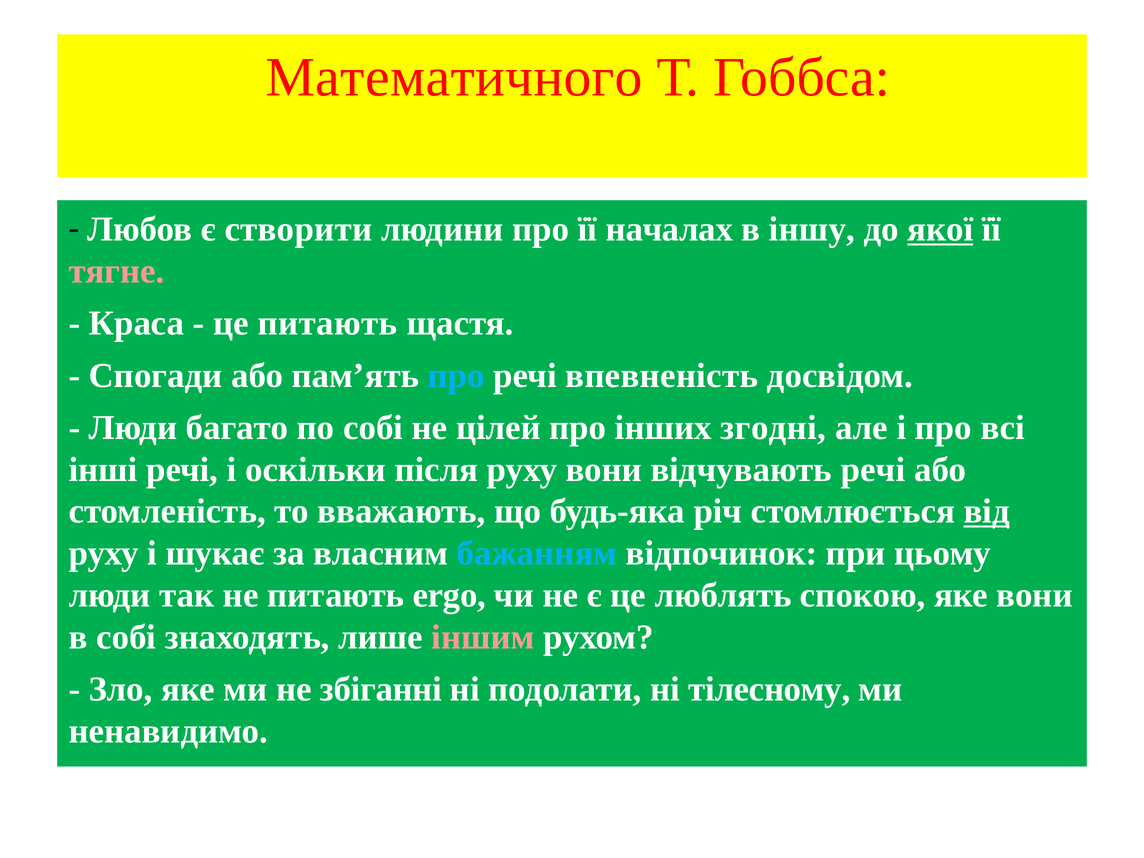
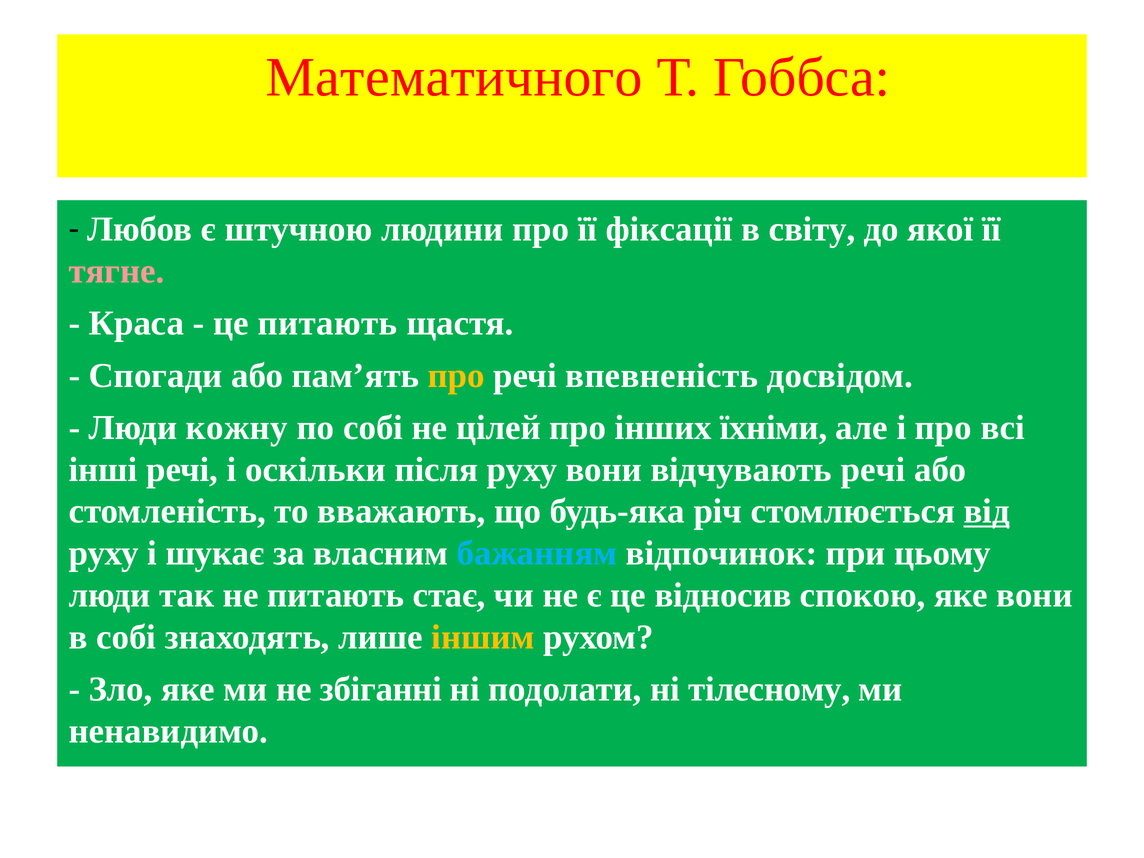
створити: створити -> штучною (299, 229)
началах: началах -> фіксації (669, 229)
іншу: іншу -> світу (812, 229)
якої underline: present -> none (940, 229)
про colour: light blue -> yellow (456, 375)
багато: багато -> кожну (237, 428)
згодні: згодні -> їхніми (774, 428)
ergo: ergo -> стає (449, 595)
люблять: люблять -> відносив (723, 595)
іншим colour: pink -> yellow (483, 637)
